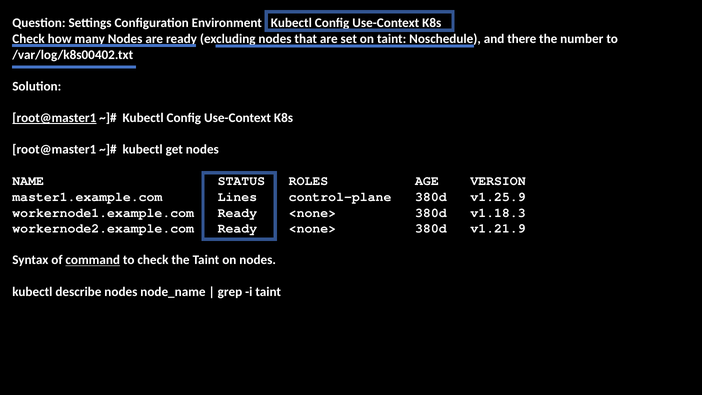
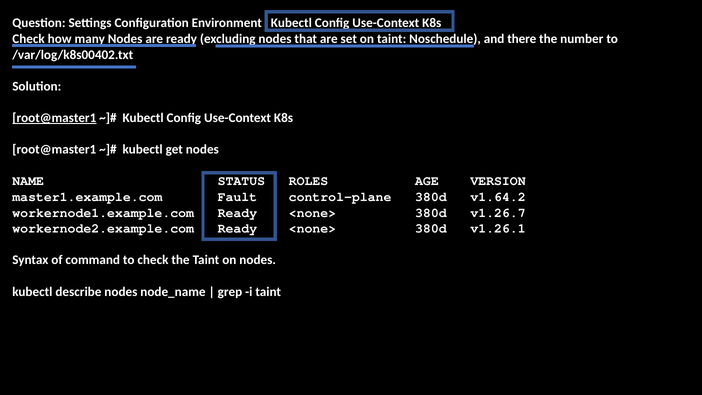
Lines: Lines -> Fault (237, 197)
v1.25.9: v1.25.9 -> v1.64.2 (498, 197)
v1.18.3: v1.18.3 -> v1.26.7 (498, 213)
v1.21.9: v1.21.9 -> v1.26.1 (498, 228)
command underline: present -> none (93, 260)
